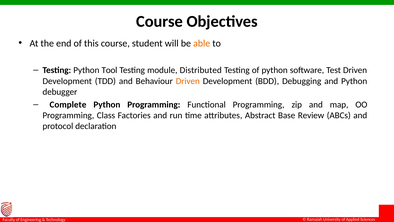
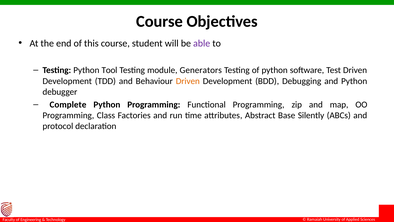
able colour: orange -> purple (202, 43)
Distributed: Distributed -> Generators (201, 70)
Review: Review -> Silently (311, 115)
